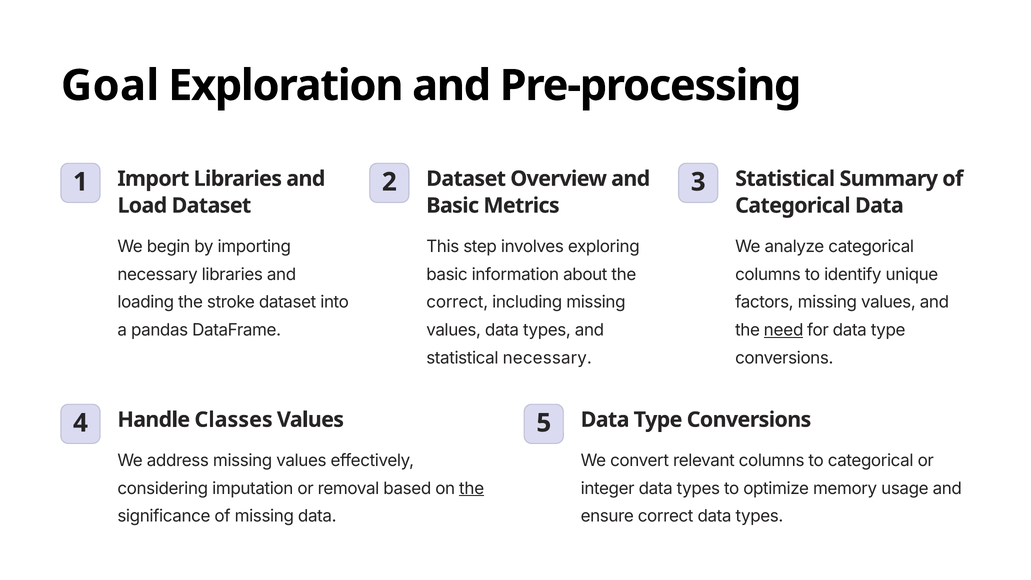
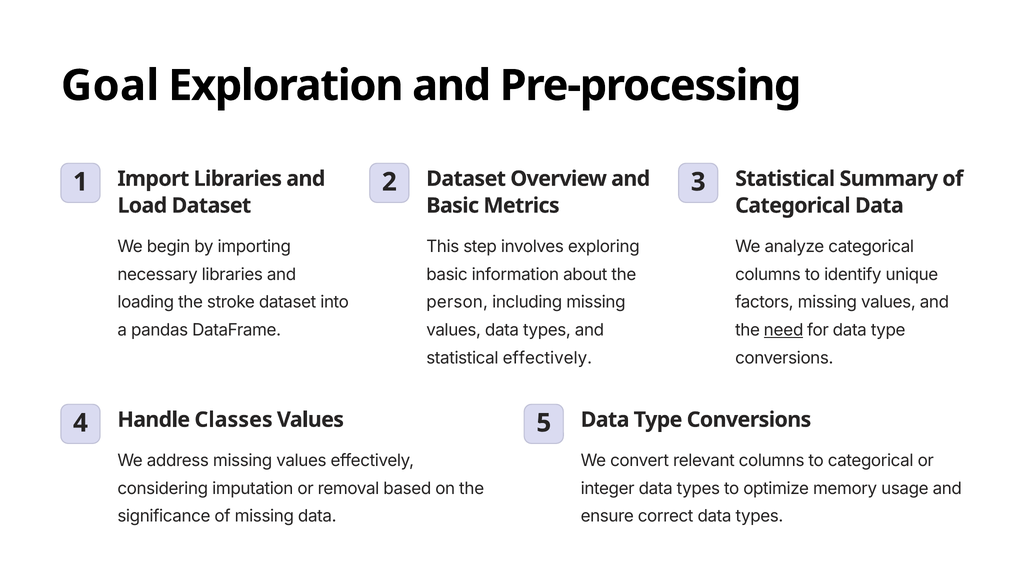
correct: correct -> person (457, 302)
statistical necessary: necessary -> effectively (547, 358)
the underline: present -> none (472, 488)
